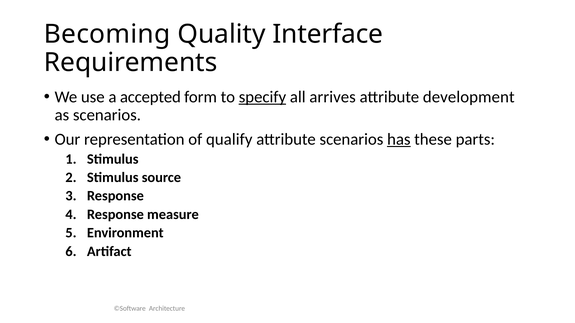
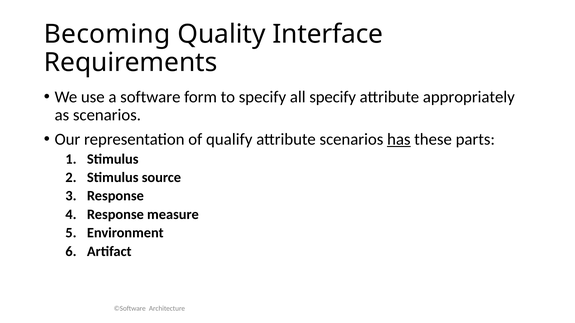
accepted: accepted -> software (150, 97)
specify underline: present -> none (262, 97)
all arrives: arrives -> specify (333, 97)
development: development -> appropriately (469, 97)
